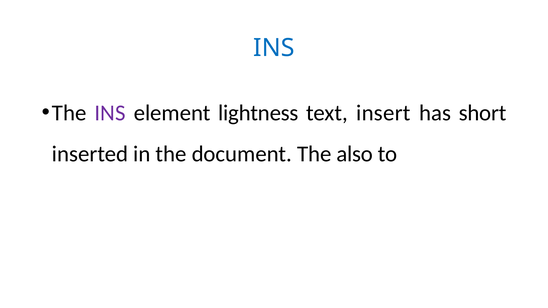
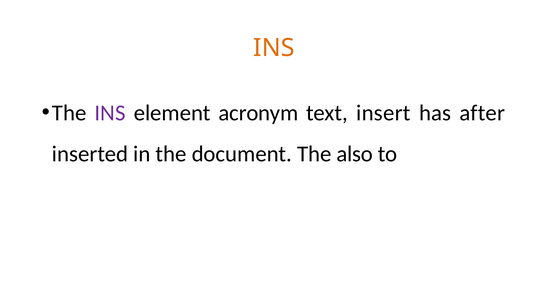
INS colour: blue -> orange (274, 48)
lightness: lightness -> acronym (258, 113)
short: short -> after (482, 113)
